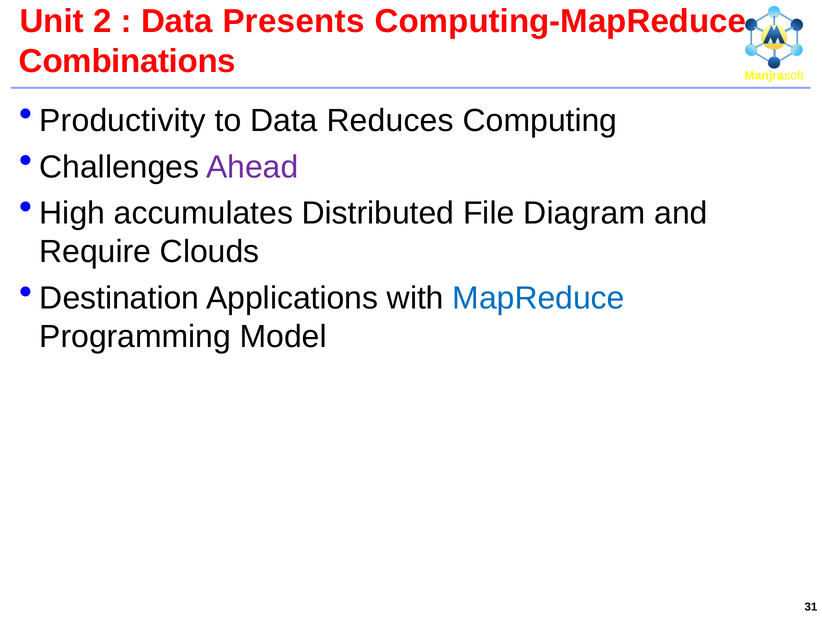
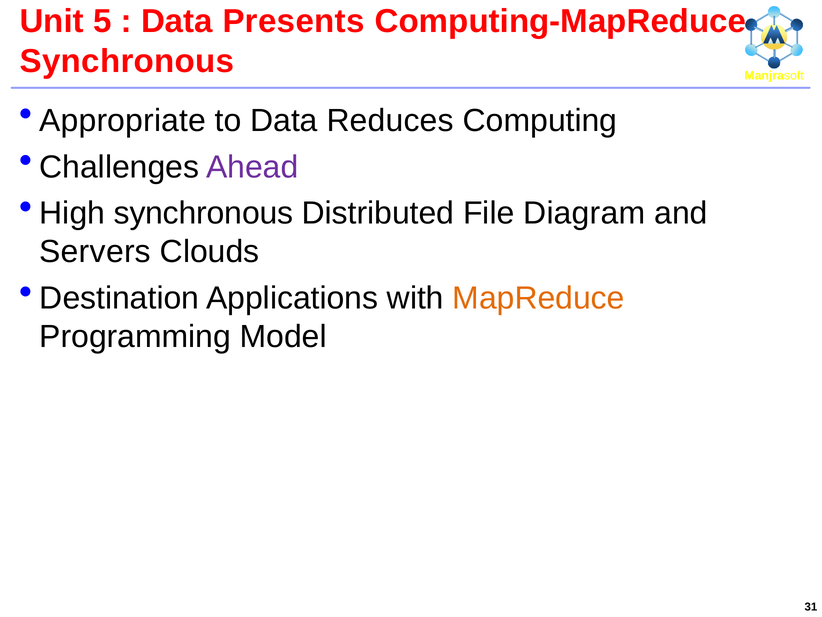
2: 2 -> 5 (102, 22)
Combinations: Combinations -> Synchronous (127, 61)
Productivity: Productivity -> Appropriate (123, 121)
High accumulates: accumulates -> synchronous (203, 213)
Require: Require -> Servers (95, 252)
MapReduce colour: blue -> orange (539, 298)
